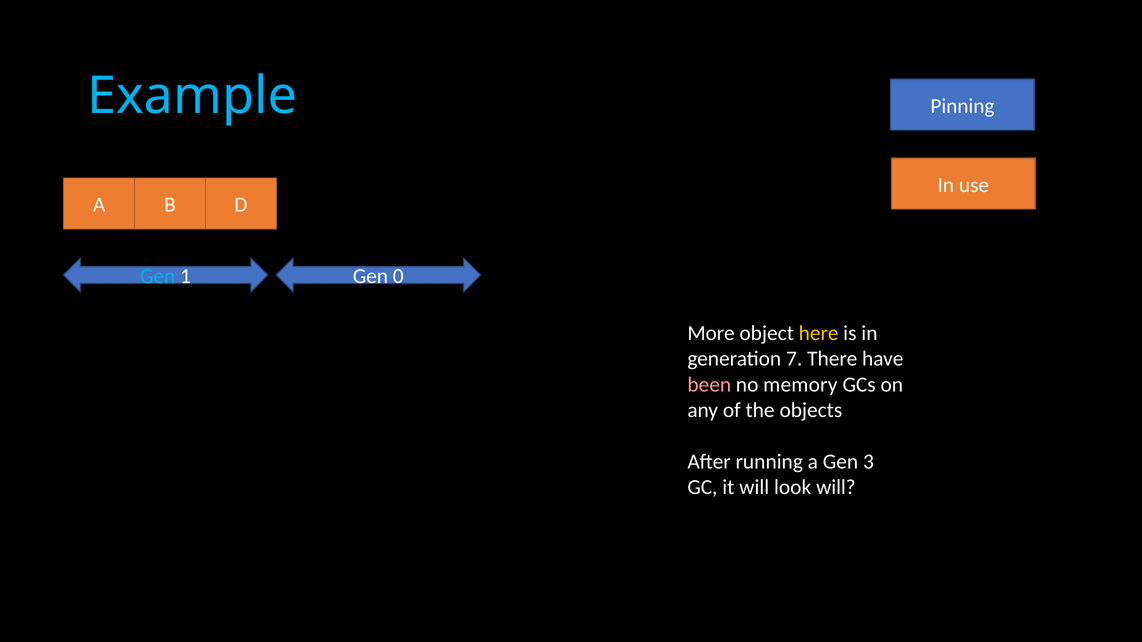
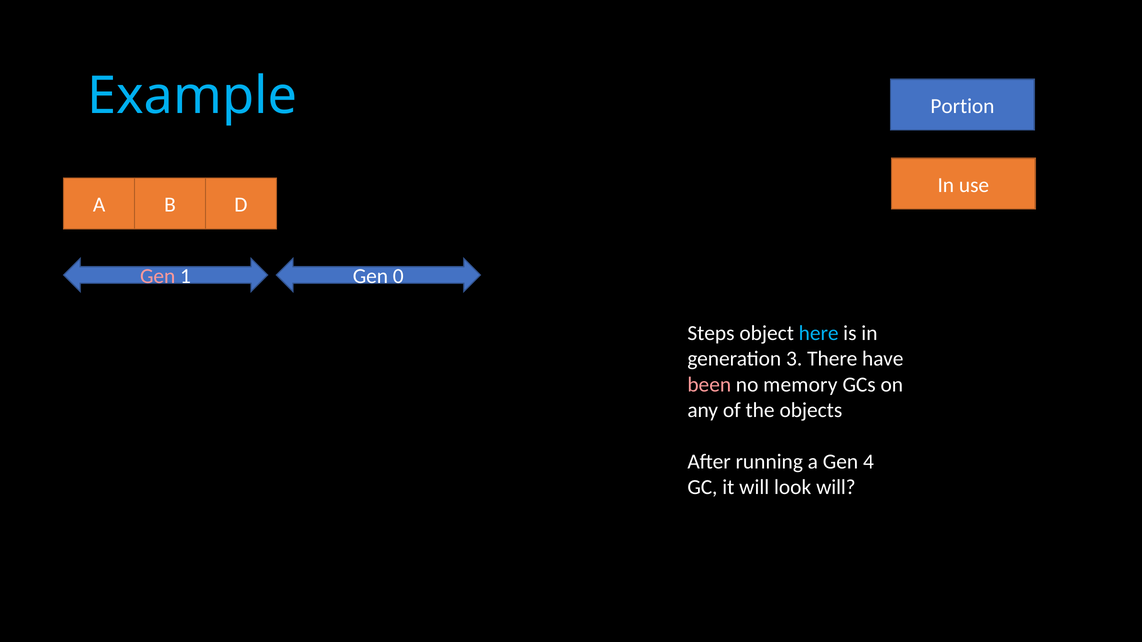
Pinning: Pinning -> Portion (962, 106)
Gen colour: light blue -> pink (158, 277)
More: More -> Steps (711, 333)
here colour: yellow -> light blue (819, 333)
7: 7 -> 3 (794, 359)
3: 3 -> 4 (868, 462)
